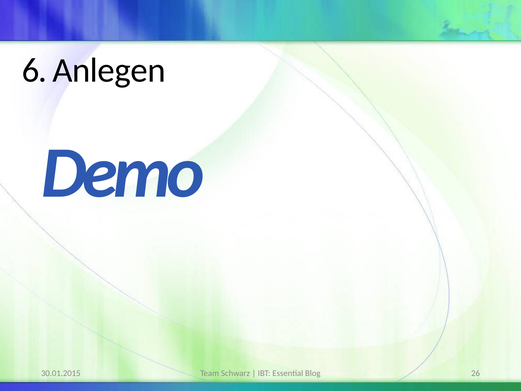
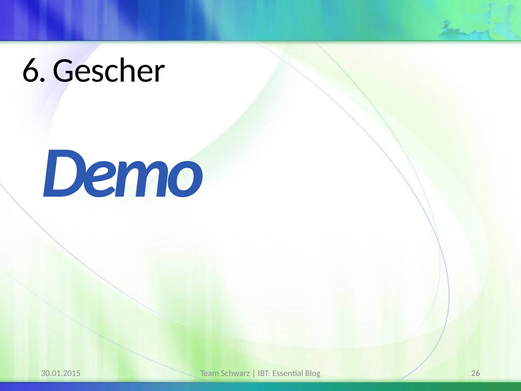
Anlegen: Anlegen -> Gescher (109, 70)
